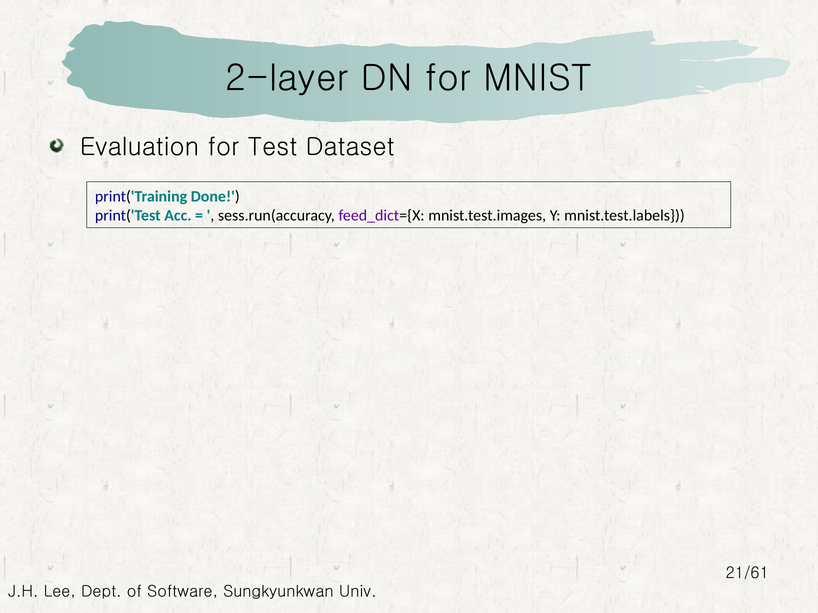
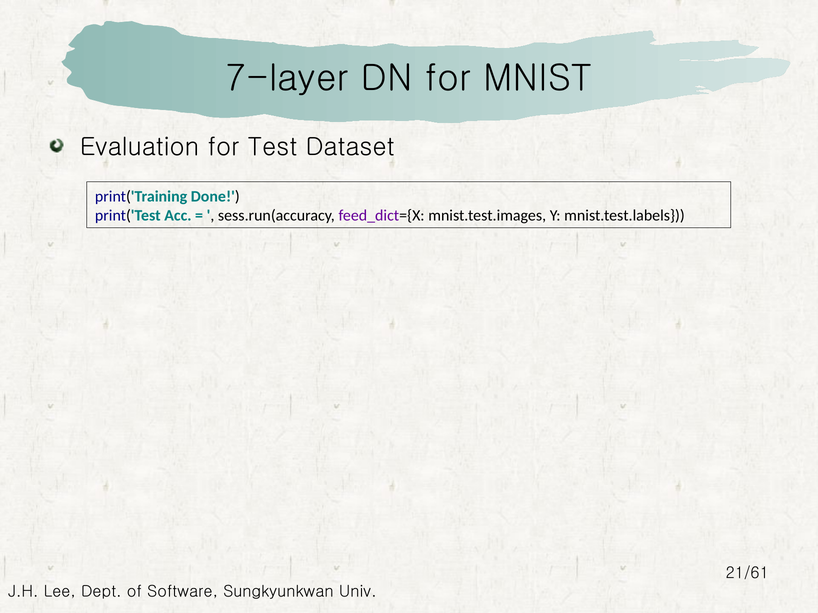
2-layer: 2-layer -> 7-layer (287, 78)
